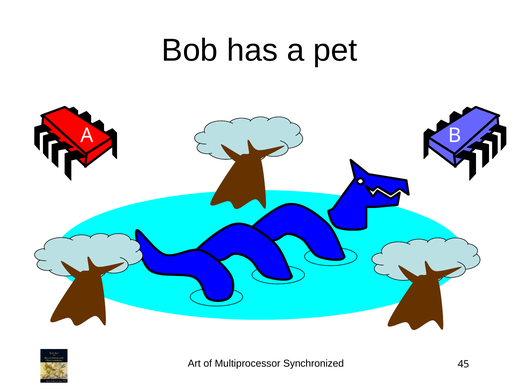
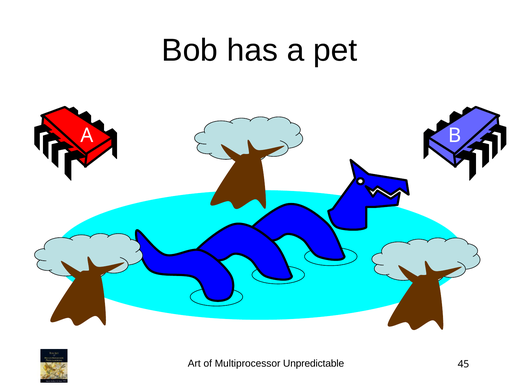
Synchronized: Synchronized -> Unpredictable (314, 364)
